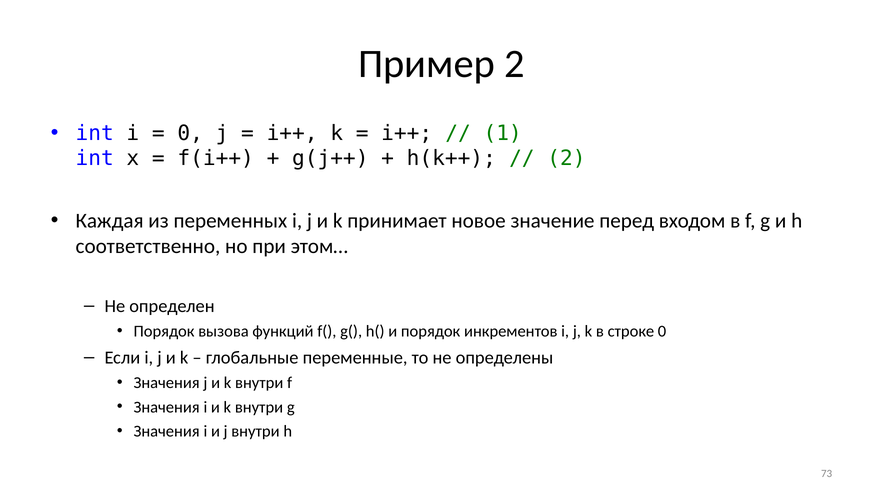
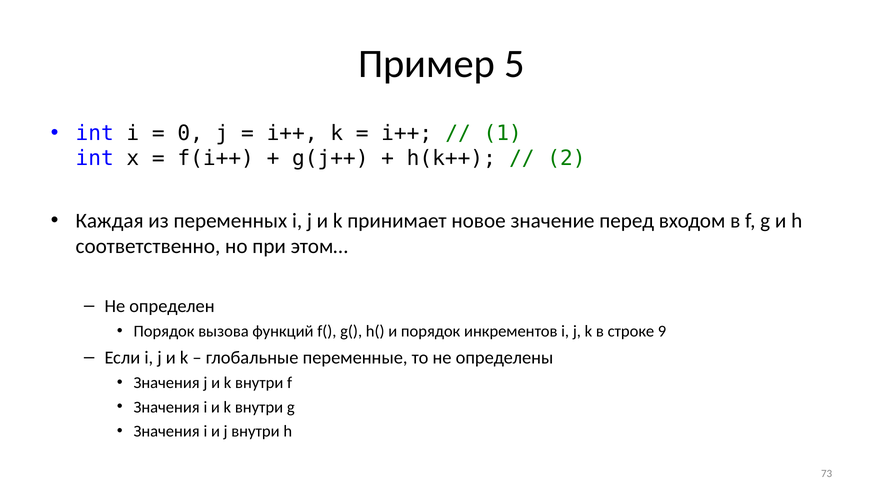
Пример 2: 2 -> 5 (514, 64)
строке 0: 0 -> 9 (662, 332)
